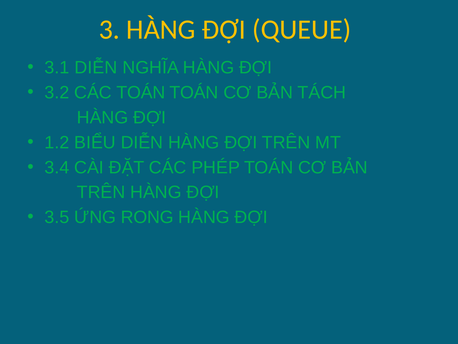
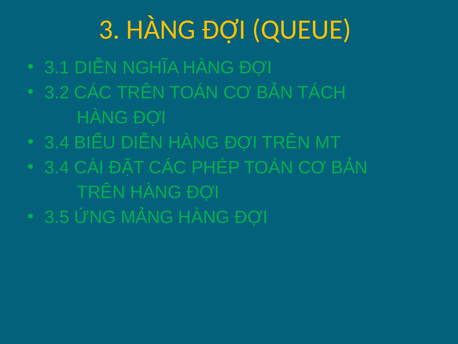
CÁC TOÁN: TOÁN -> TRÊN (141, 93)
1.2: 1.2 -> 3.4 (57, 142)
RONG: RONG -> MẢNG (147, 217)
